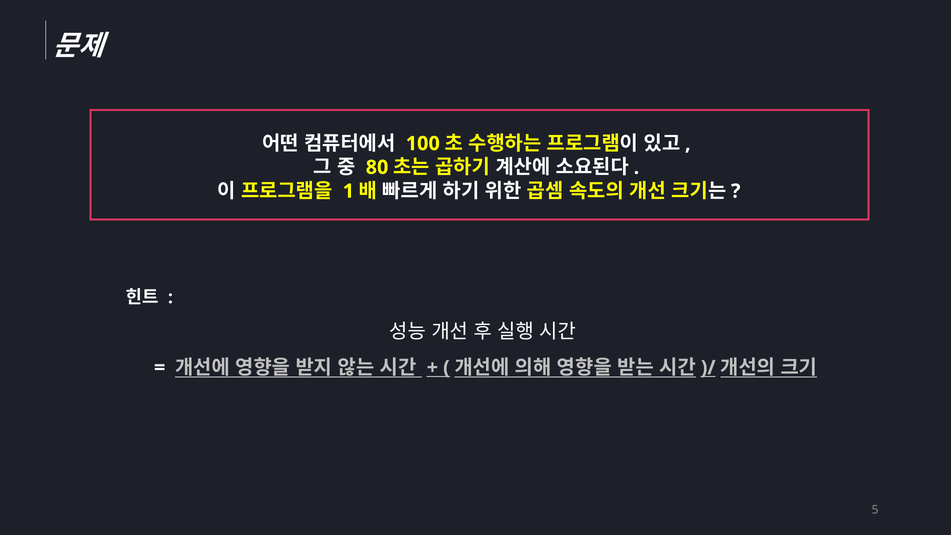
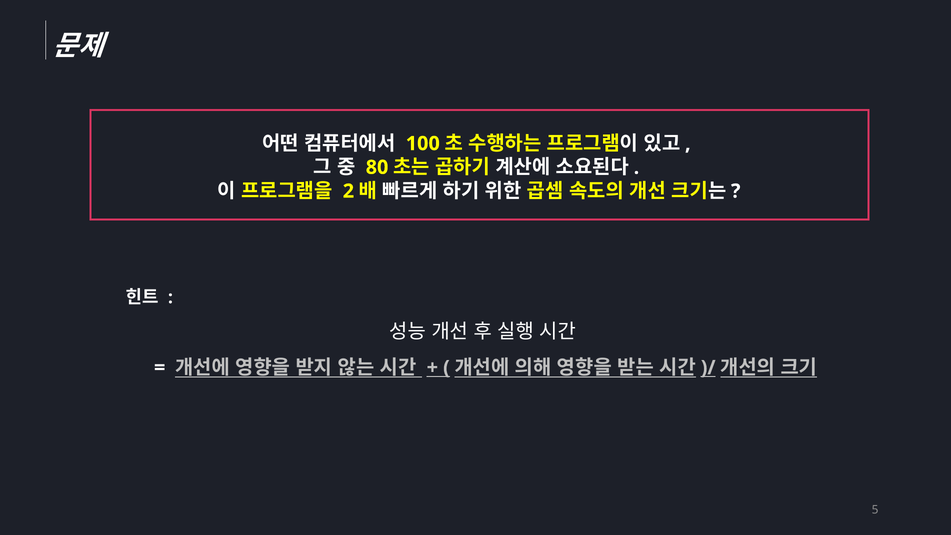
1: 1 -> 2 (348, 191)
